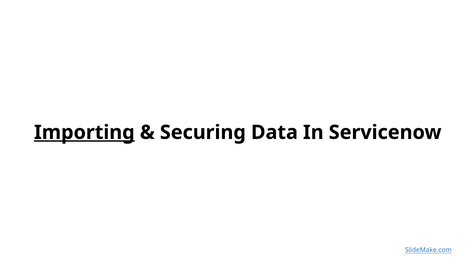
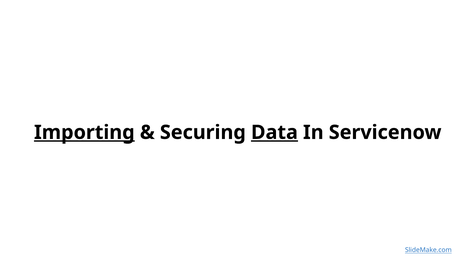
Data underline: none -> present (274, 132)
